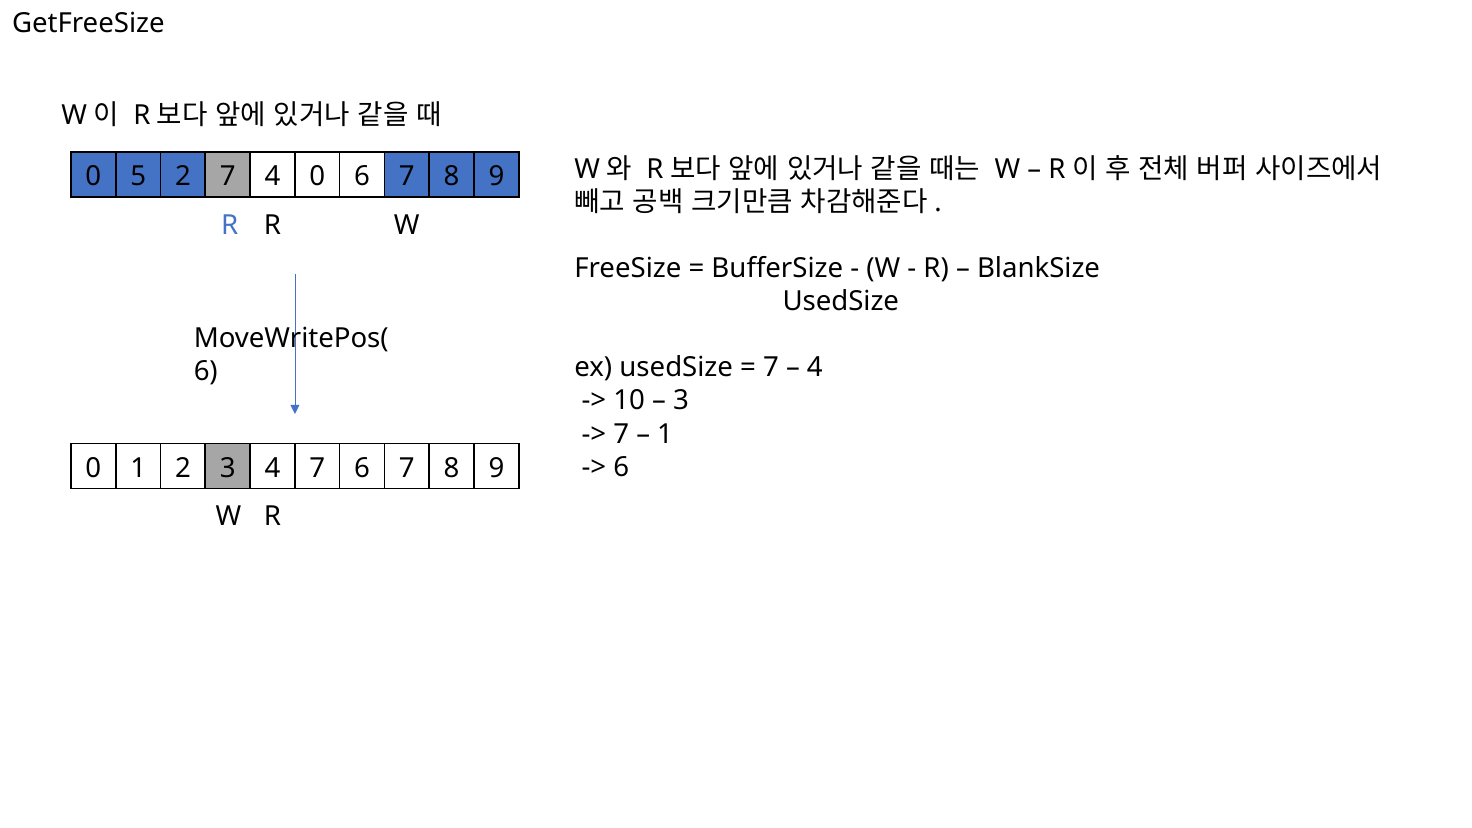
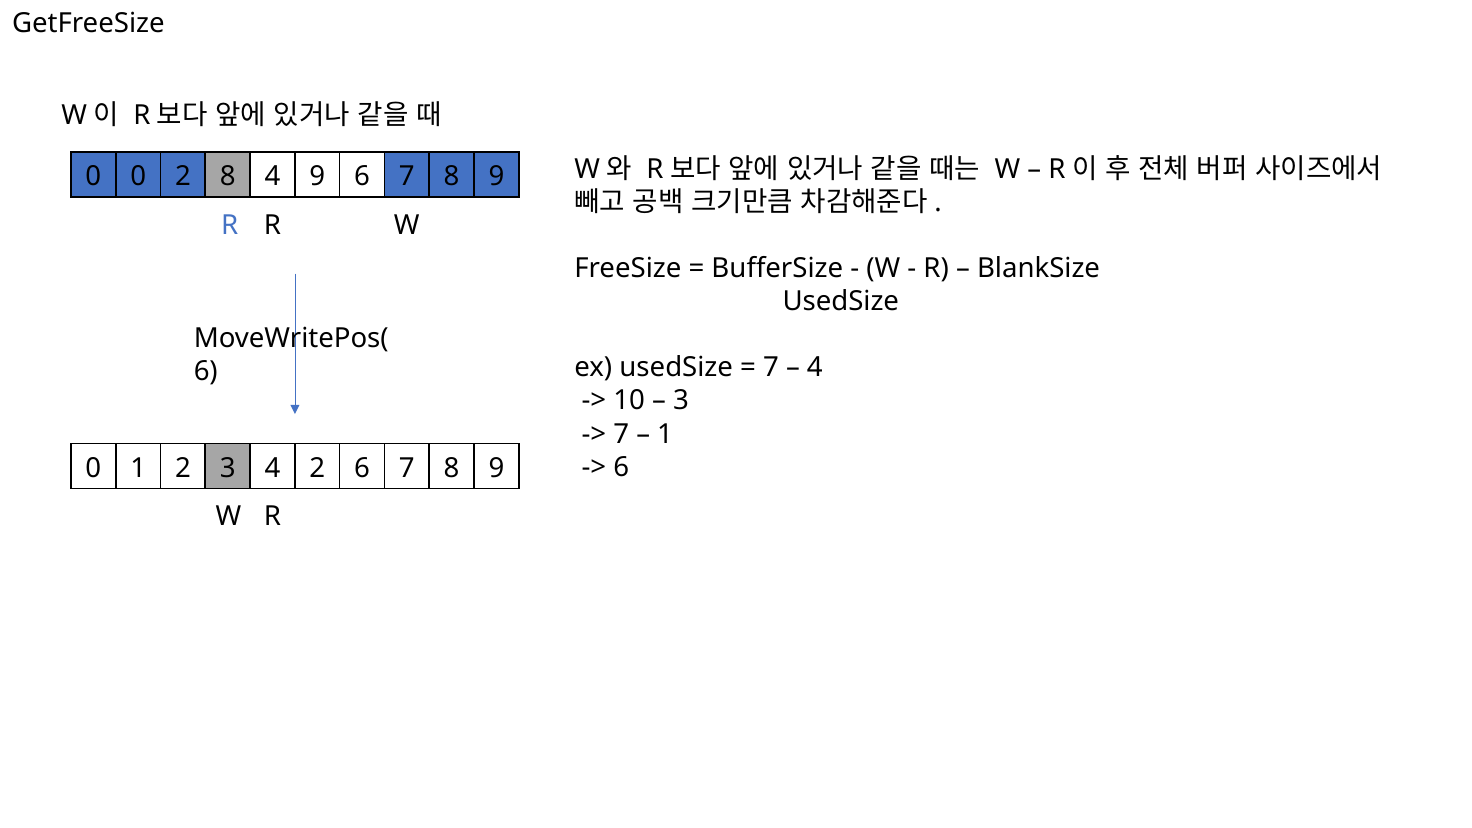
0 5: 5 -> 0 (138, 177)
2 7: 7 -> 8 (228, 177)
4 0: 0 -> 9 (317, 177)
4 7: 7 -> 2 (317, 468)
